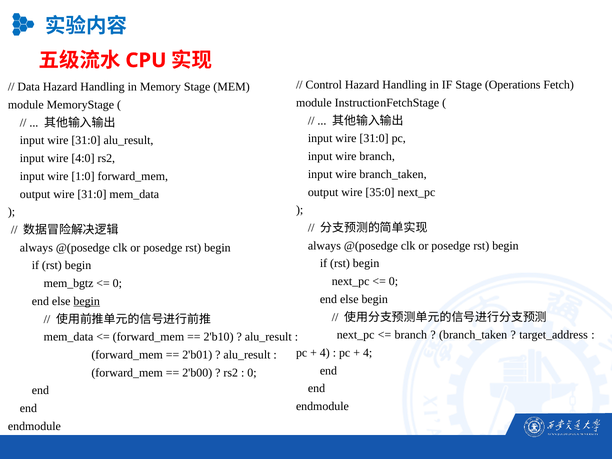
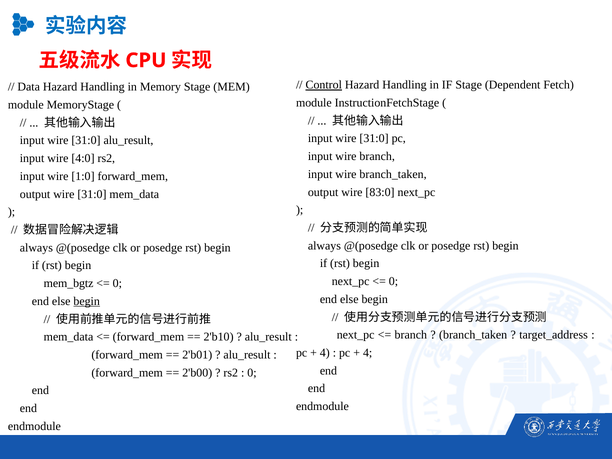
Control underline: none -> present (324, 85)
Operations: Operations -> Dependent (513, 85)
35:0: 35:0 -> 83:0 (380, 192)
